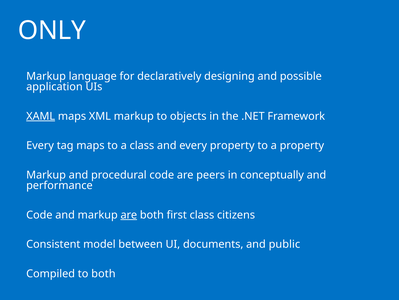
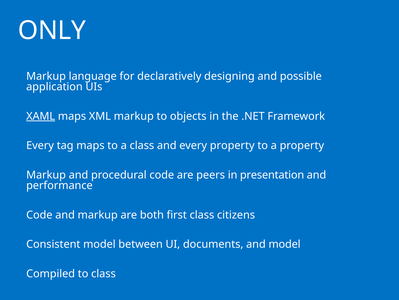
conceptually: conceptually -> presentation (272, 175)
are underline: present -> none (129, 214)
and public: public -> model (285, 244)
to both: both -> class (103, 273)
